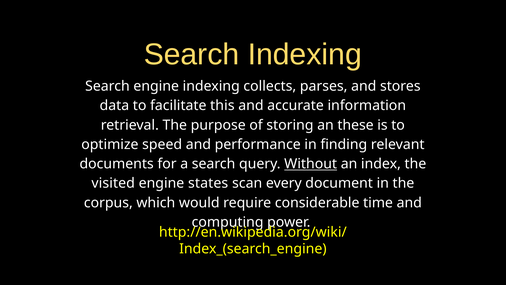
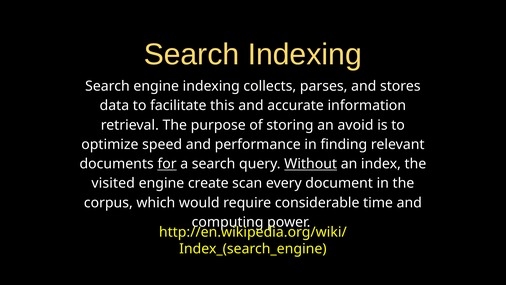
these: these -> avoid (355, 125)
for underline: none -> present (167, 164)
states: states -> create (208, 183)
